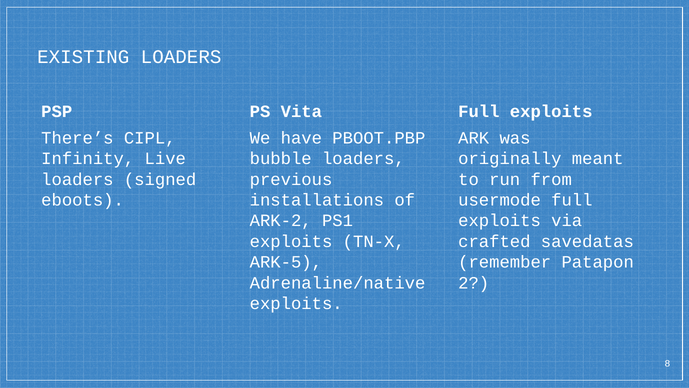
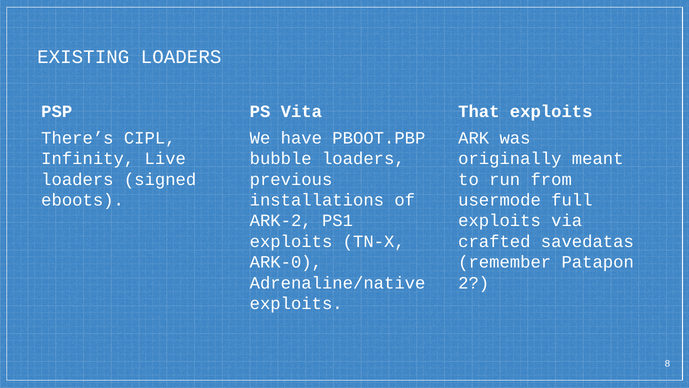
Full: Full -> That (479, 111)
ARK-5: ARK-5 -> ARK-0 (286, 262)
